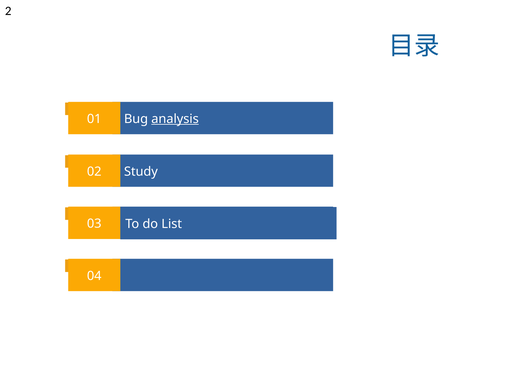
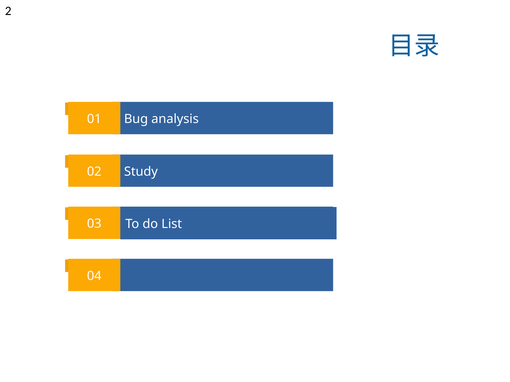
analysis underline: present -> none (175, 119)
